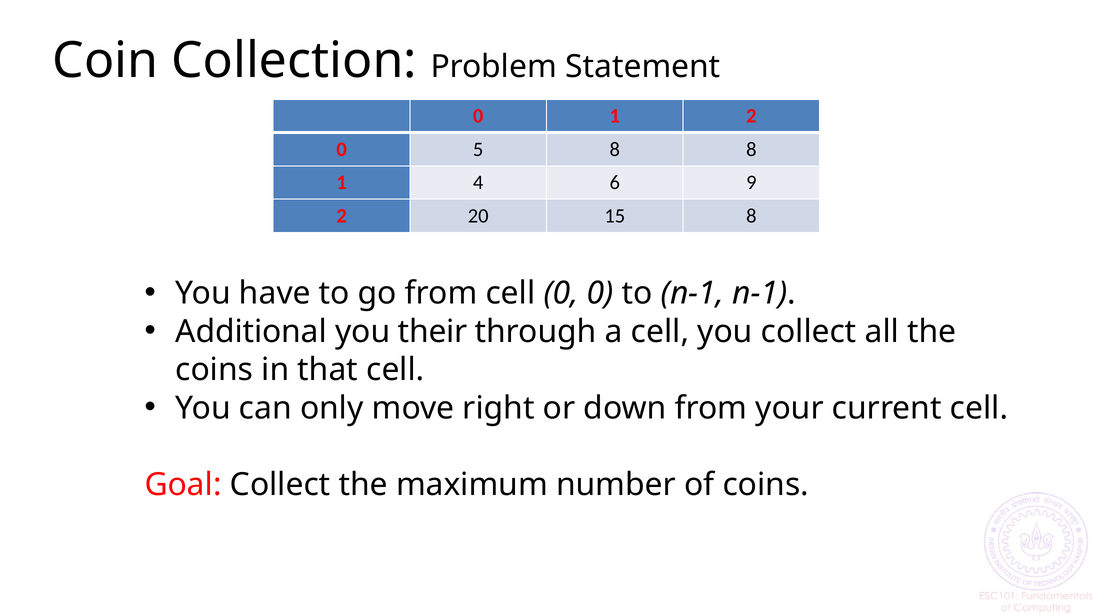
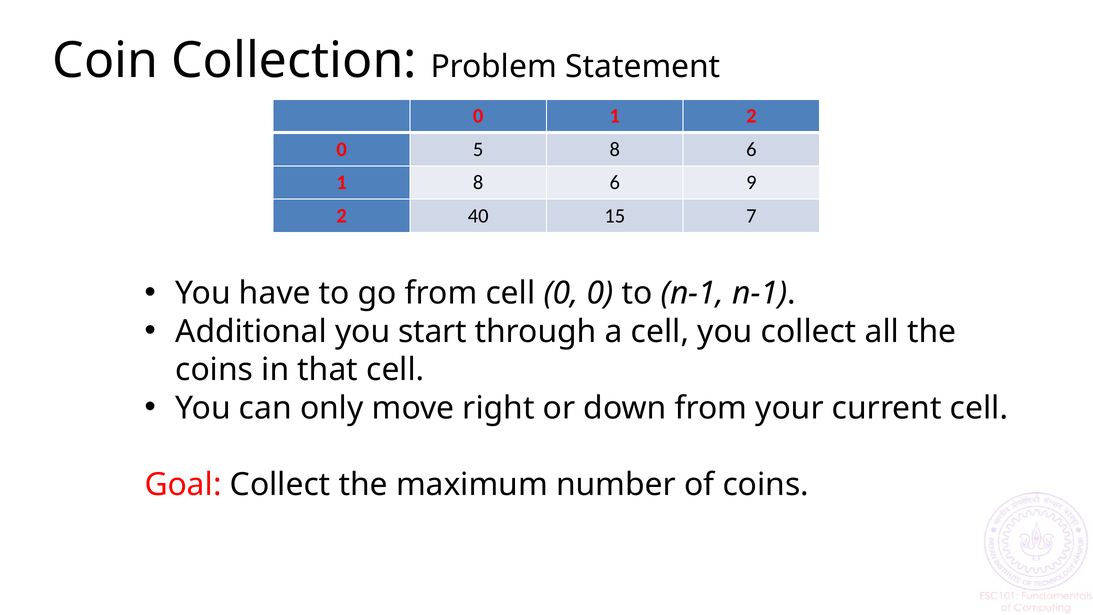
5 8 8: 8 -> 6 (751, 149)
1 4: 4 -> 8 (478, 183)
20: 20 -> 40 (478, 216)
15 8: 8 -> 7 (751, 216)
their: their -> start (433, 331)
